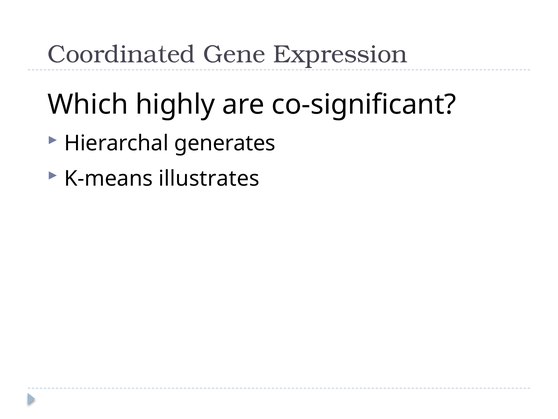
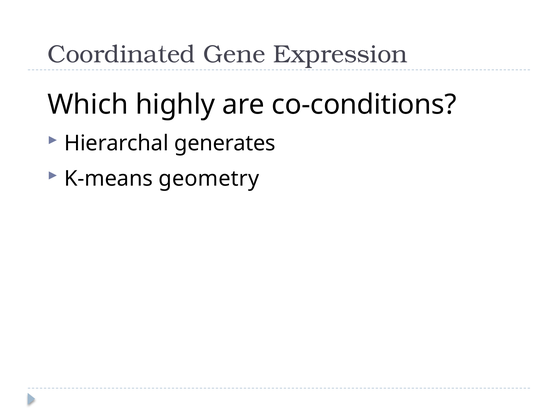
co-significant: co-significant -> co-conditions (364, 104)
illustrates: illustrates -> geometry (209, 178)
